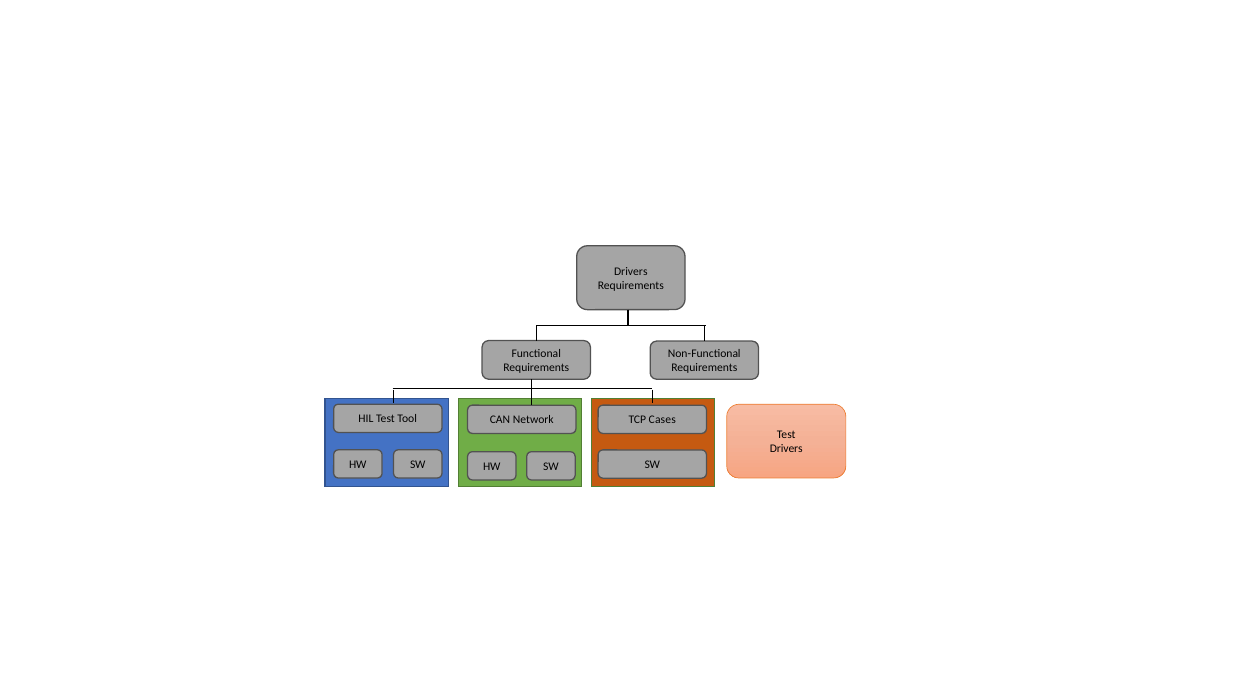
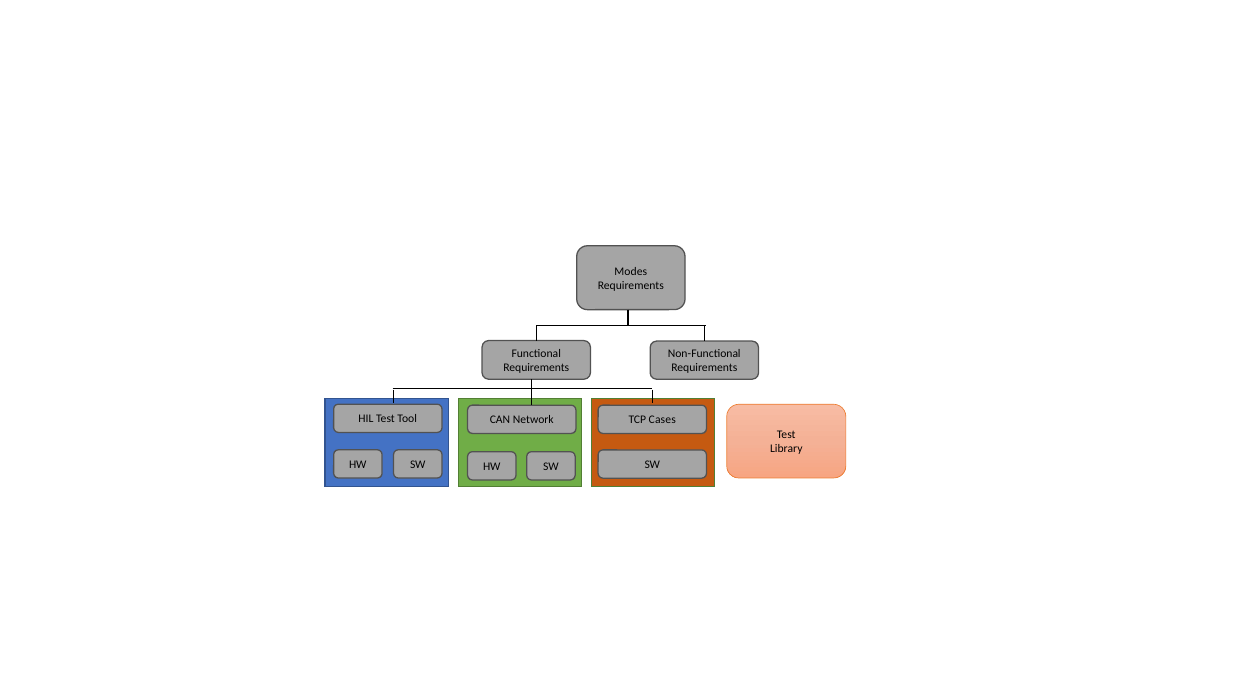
Drivers: Drivers -> Modes (631, 272)
Drivers: Drivers -> Library (786, 449)
